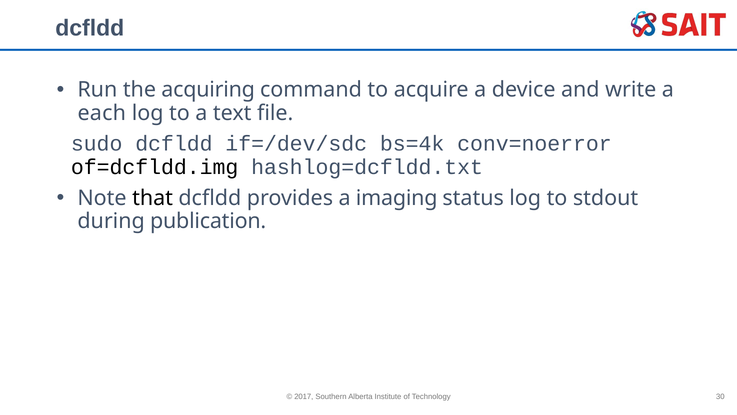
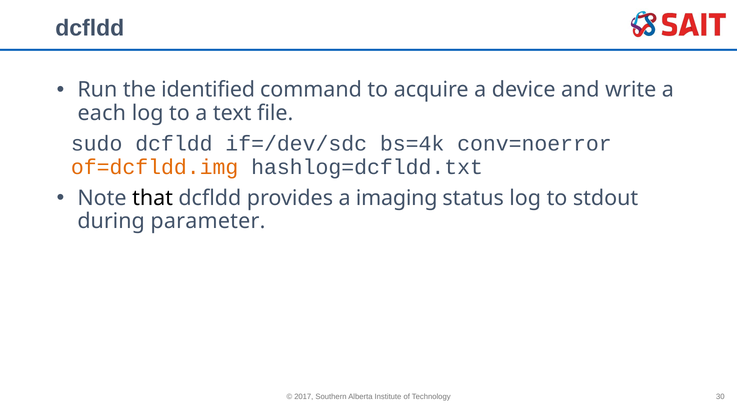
acquiring: acquiring -> identified (208, 90)
of=dcfldd.img colour: black -> orange (155, 167)
publication: publication -> parameter (208, 221)
